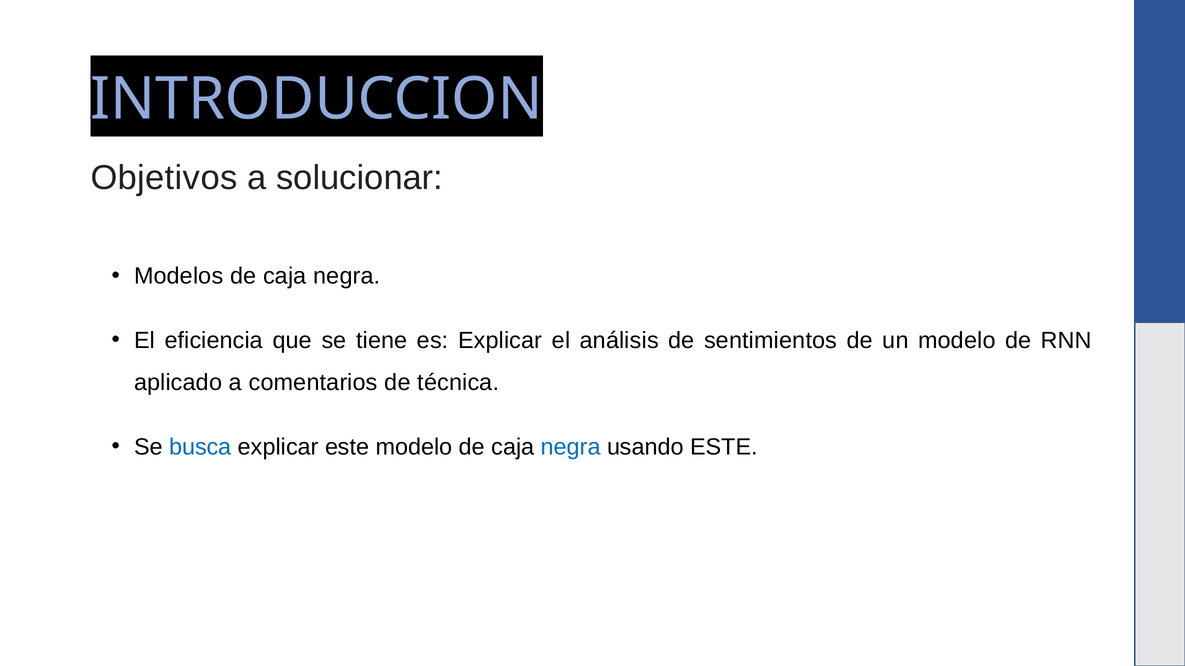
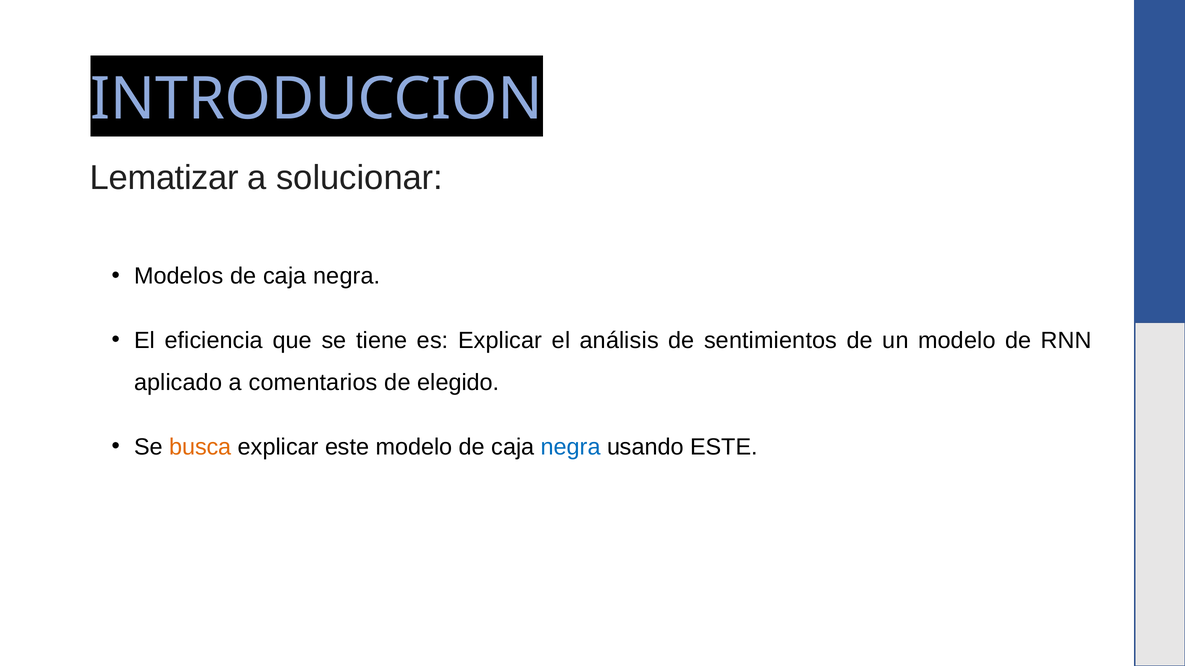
Objetivos: Objetivos -> Lematizar (164, 178)
técnica: técnica -> elegido (458, 383)
busca colour: blue -> orange (200, 447)
